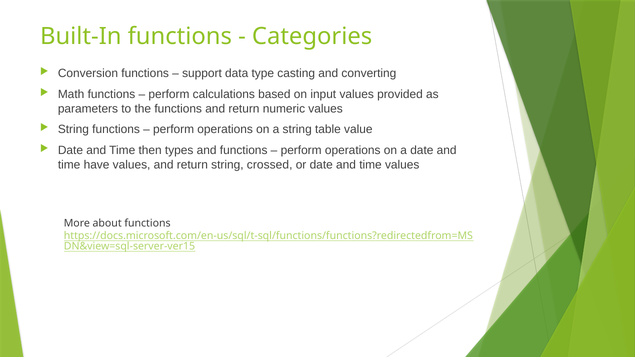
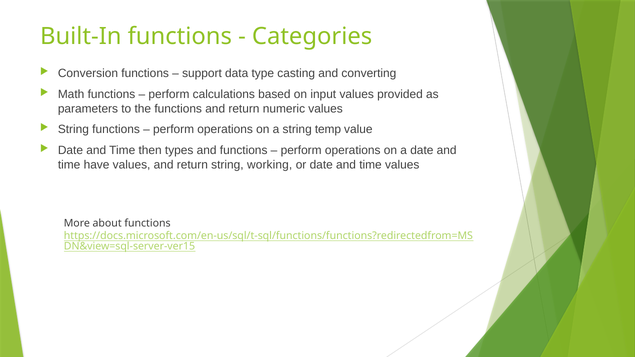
table: table -> temp (328, 130)
crossed: crossed -> working (270, 165)
